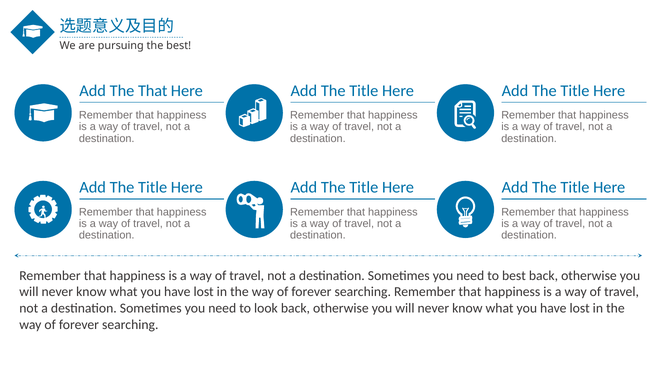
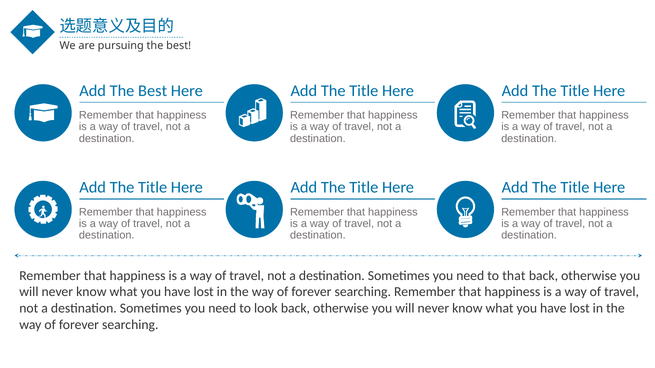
Add The That: That -> Best (153, 91)
to best: best -> that (514, 276)
